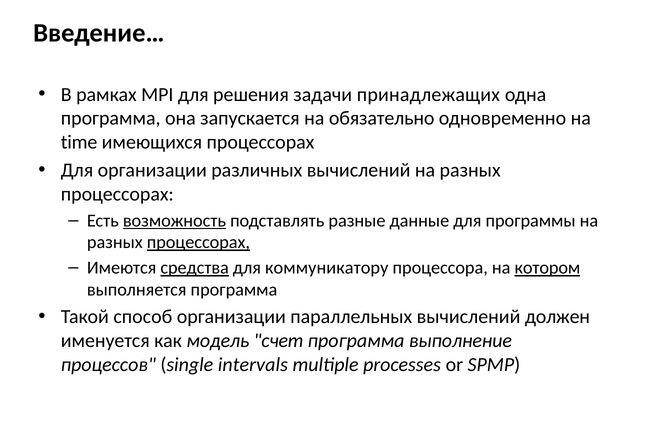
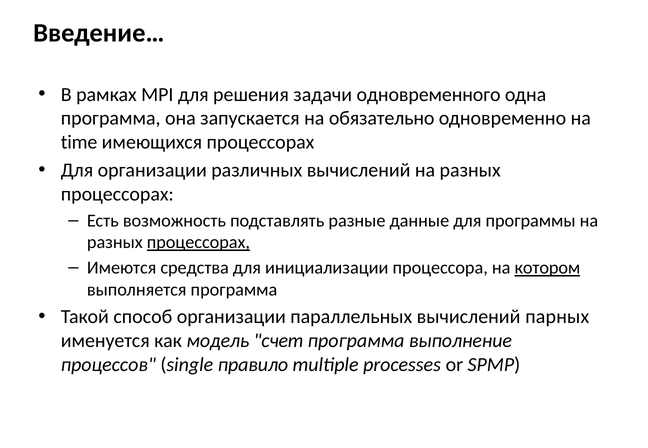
принадлежащих: принадлежащих -> одновременного (429, 95)
возможность underline: present -> none (174, 221)
средства underline: present -> none (195, 268)
коммуникатору: коммуникатору -> инициализации (327, 268)
должен: должен -> парных (557, 317)
intervals: intervals -> правило (253, 365)
